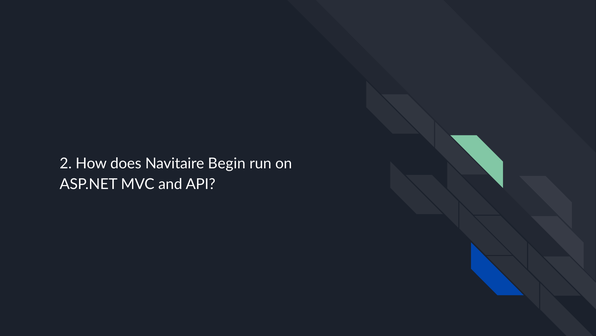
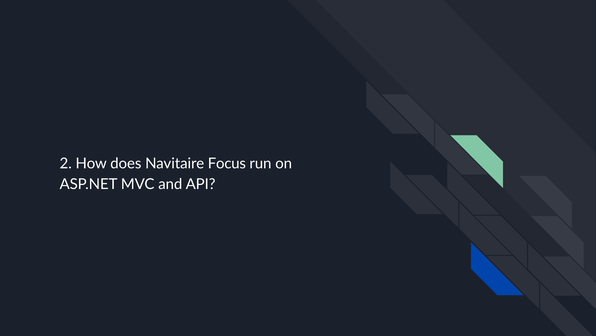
Begin: Begin -> Focus (227, 163)
